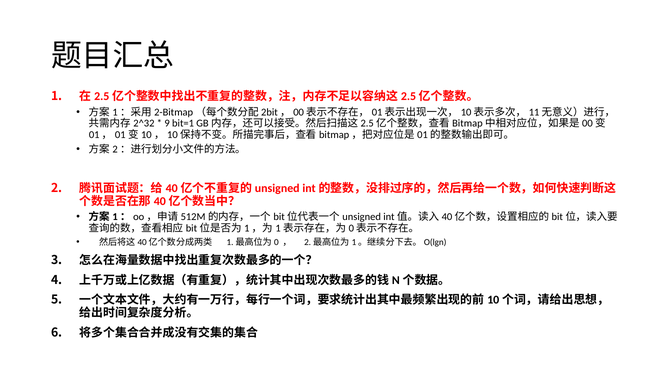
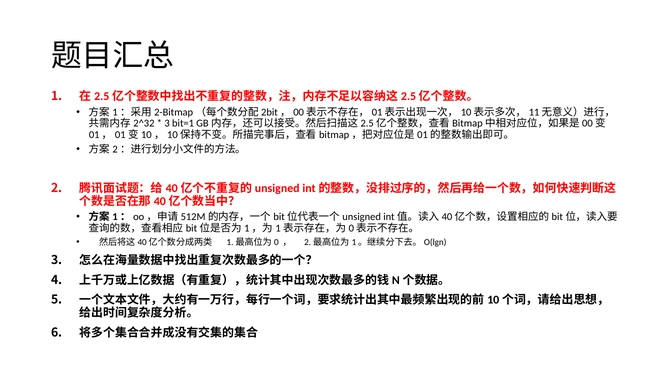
9: 9 -> 3 (167, 124)
